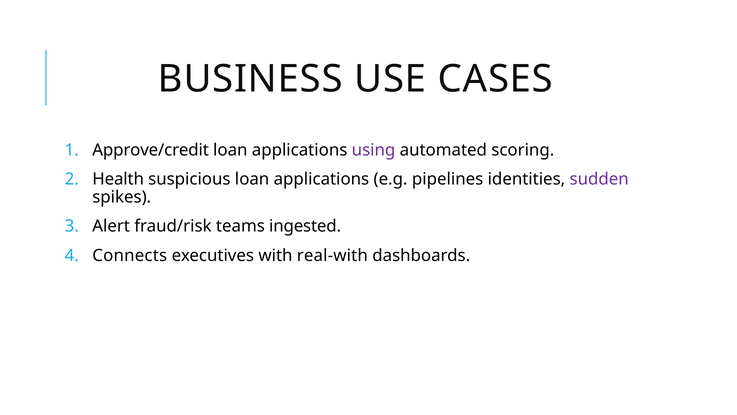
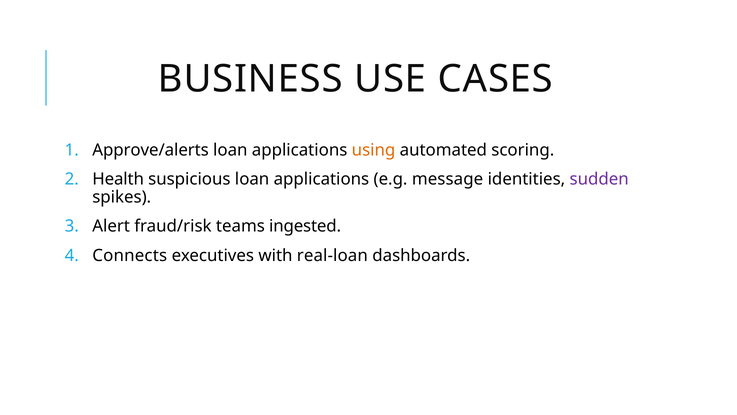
Approve/credit: Approve/credit -> Approve/alerts (151, 150)
using colour: purple -> orange (374, 150)
pipelines: pipelines -> message (448, 179)
real-with: real-with -> real-loan (332, 255)
